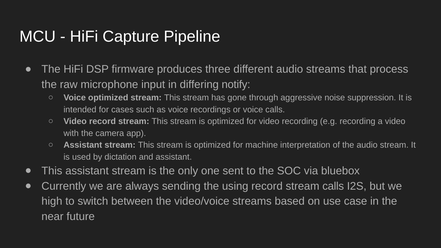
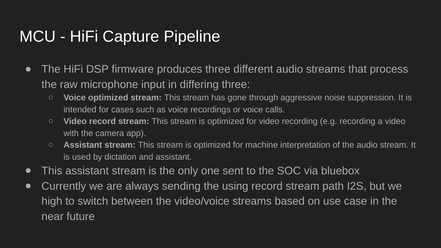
differing notify: notify -> three (236, 85)
stream calls: calls -> path (333, 186)
